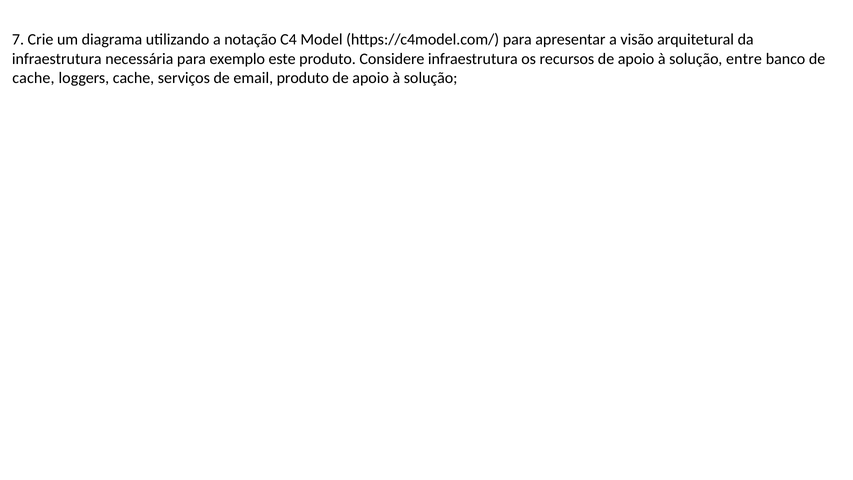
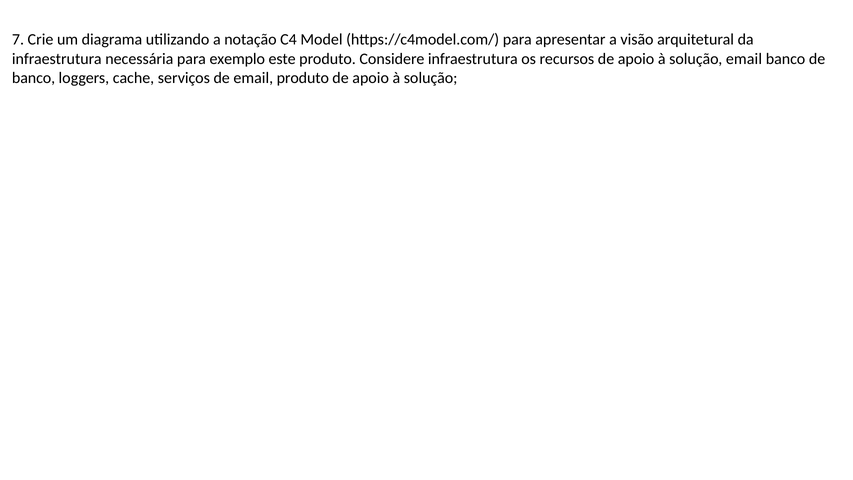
solução entre: entre -> email (744, 59)
cache: cache -> banco (34, 78)
